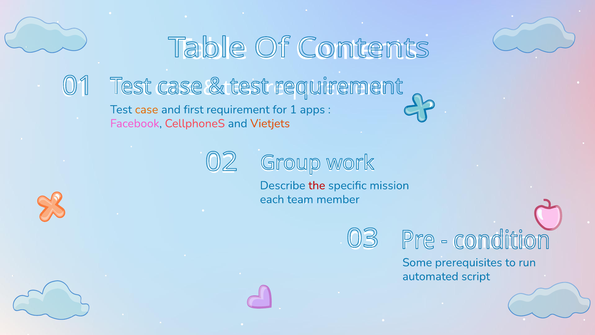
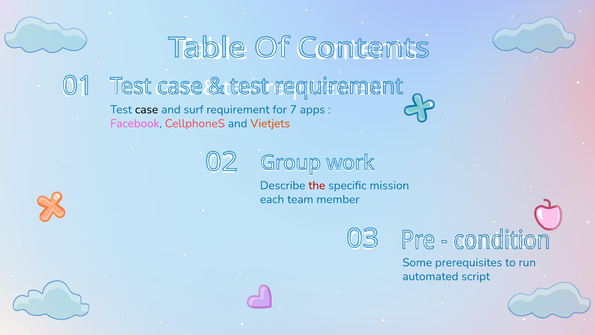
case colour: orange -> black (147, 109)
first: first -> surf (194, 109)
1: 1 -> 7 (293, 109)
